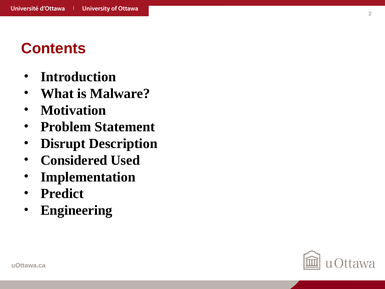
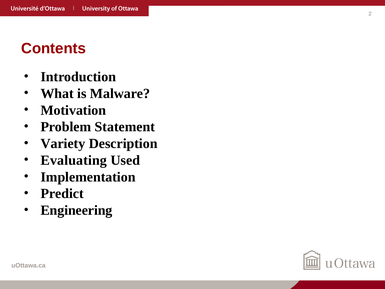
Disrupt: Disrupt -> Variety (63, 143)
Considered: Considered -> Evaluating (74, 160)
